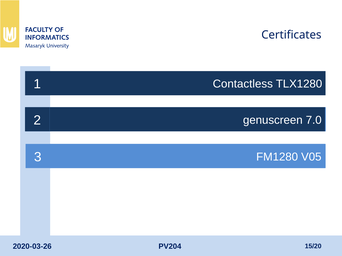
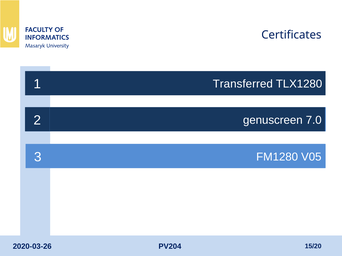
Contactless: Contactless -> Transferred (243, 84)
